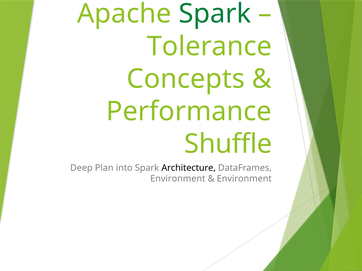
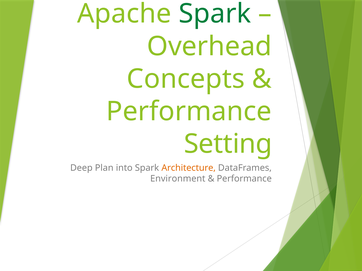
Tolerance: Tolerance -> Overhead (209, 46)
Shuffle: Shuffle -> Setting (228, 144)
Architecture colour: black -> orange (189, 168)
Environment: Environment -> Performance (244, 179)
